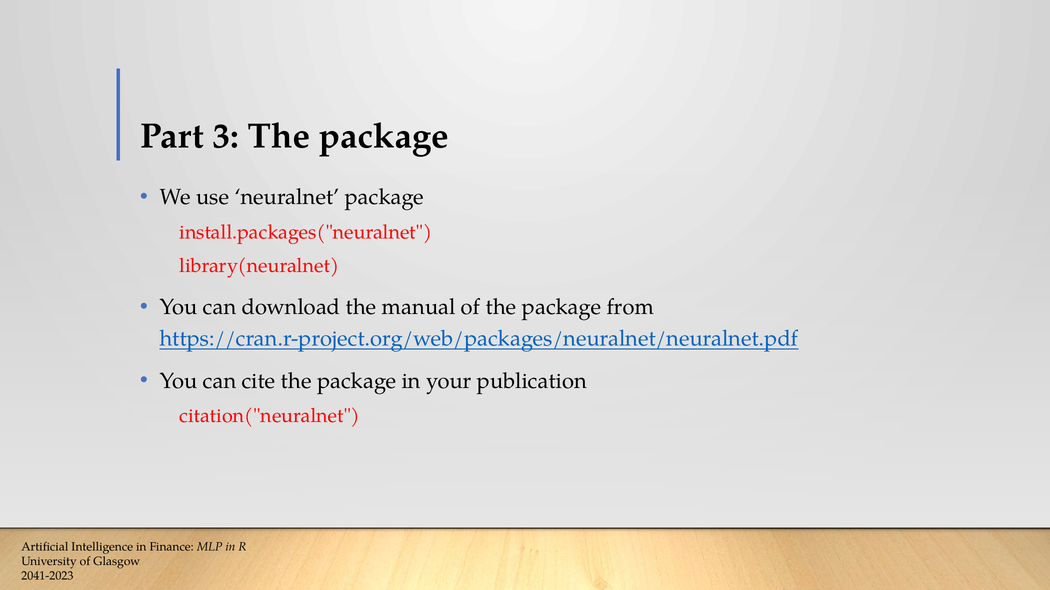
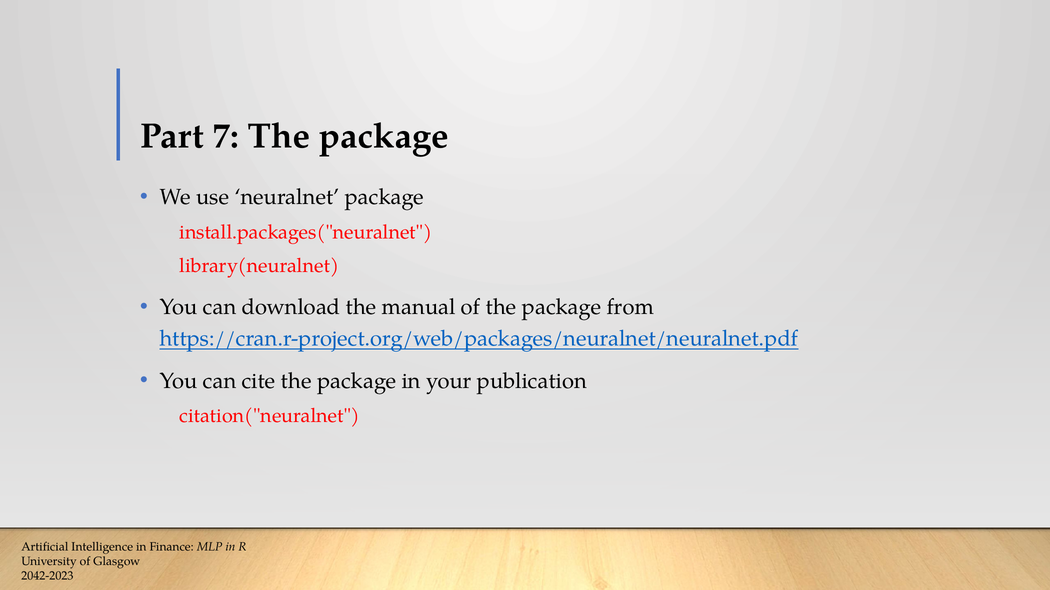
3: 3 -> 7 (226, 137)
2041-2023: 2041-2023 -> 2042-2023 (47, 576)
